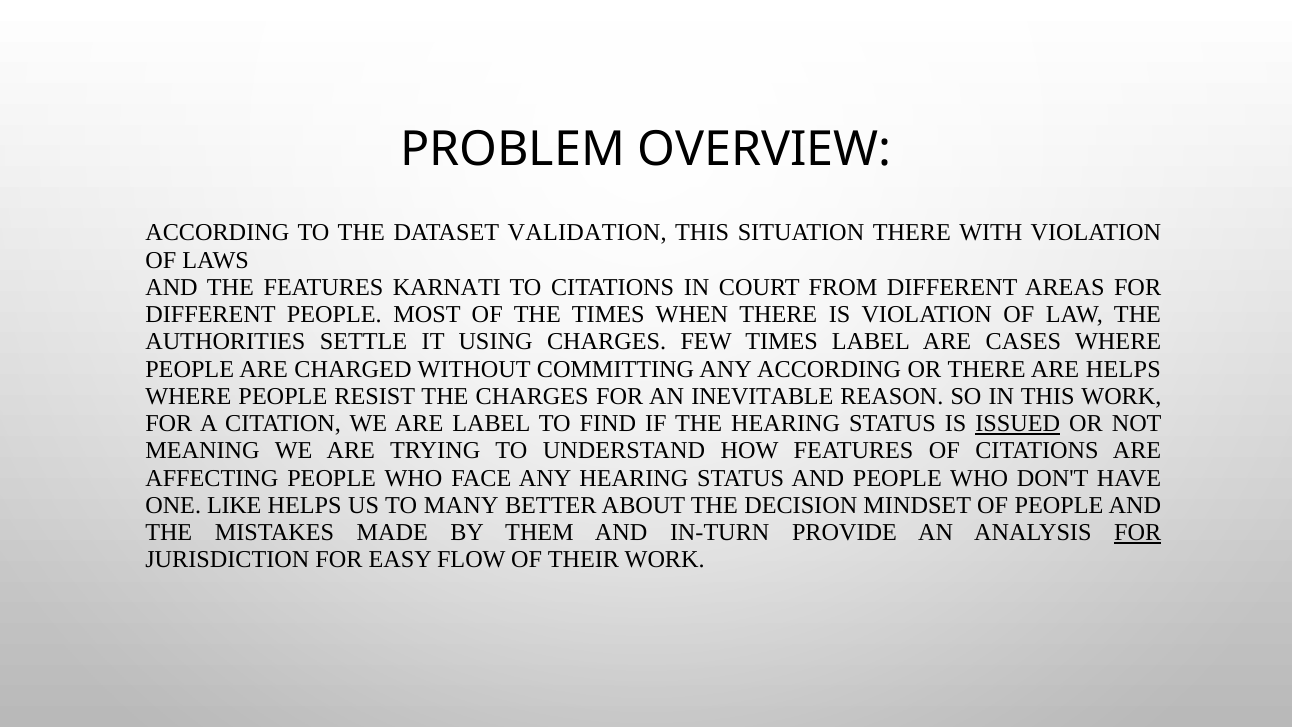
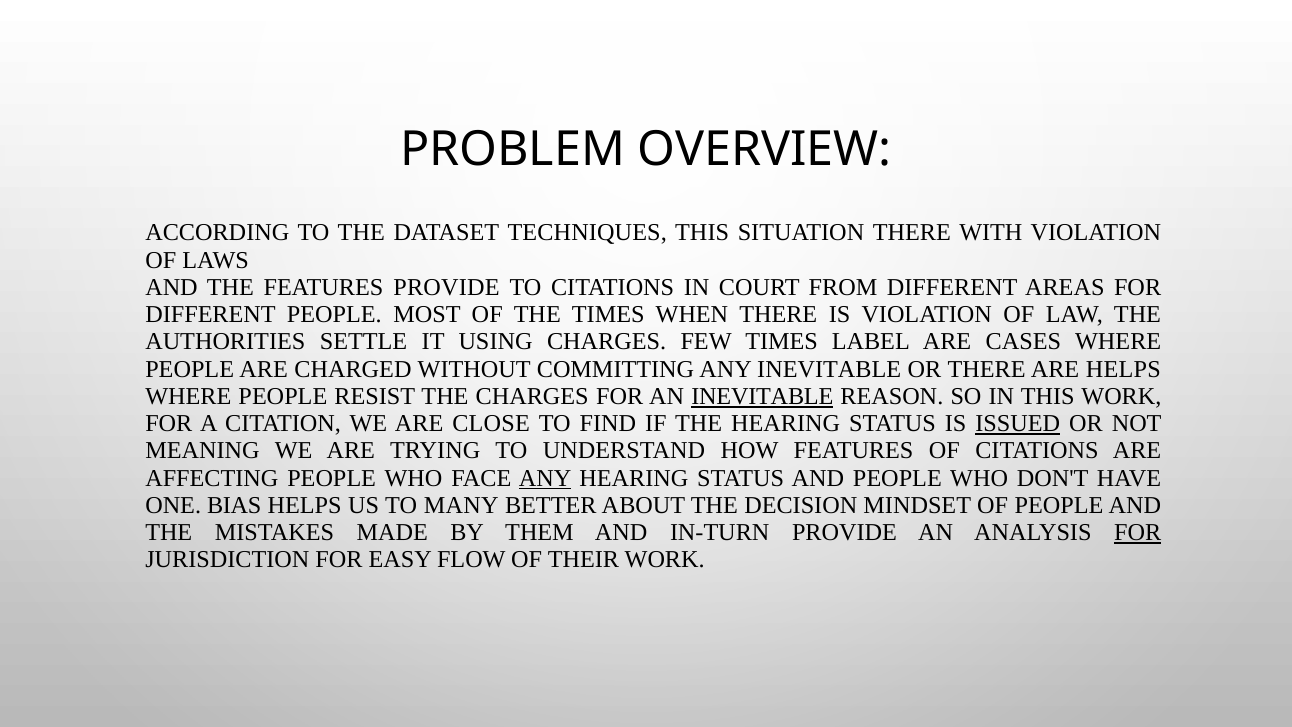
VALIDATION: VALIDATION -> TECHNIQUES (587, 233)
FEATURES KARNATI: KARNATI -> PROVIDE (447, 287)
ANY ACCORDING: ACCORDING -> INEVITABLE (829, 369)
INEVITABLE underline: none -> present (762, 396)
ARE LABEL: LABEL -> CLOSE (491, 424)
ANY underline: none -> present (545, 478)
LIKE: LIKE -> BIAS (234, 505)
